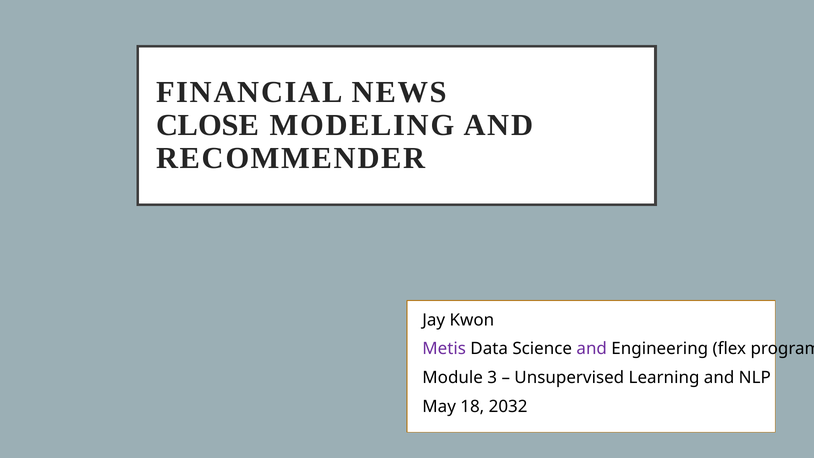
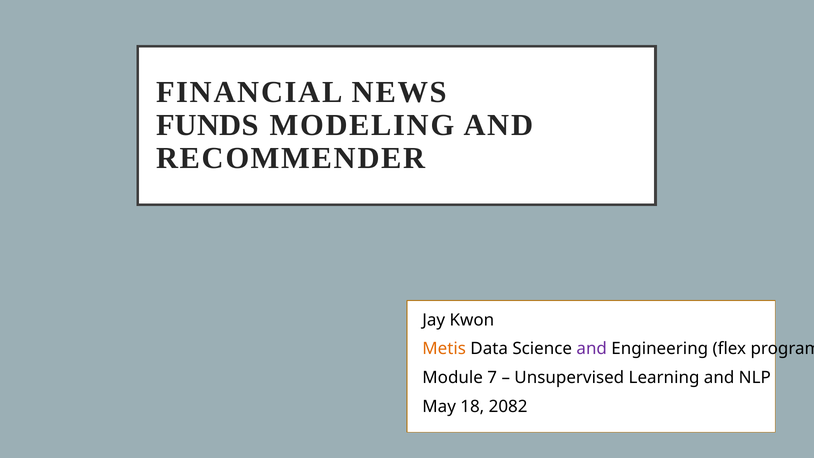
CLOSE: CLOSE -> FUNDS (207, 125)
Metis colour: purple -> orange (444, 349)
3: 3 -> 7 (492, 378)
2032: 2032 -> 2082 (508, 406)
